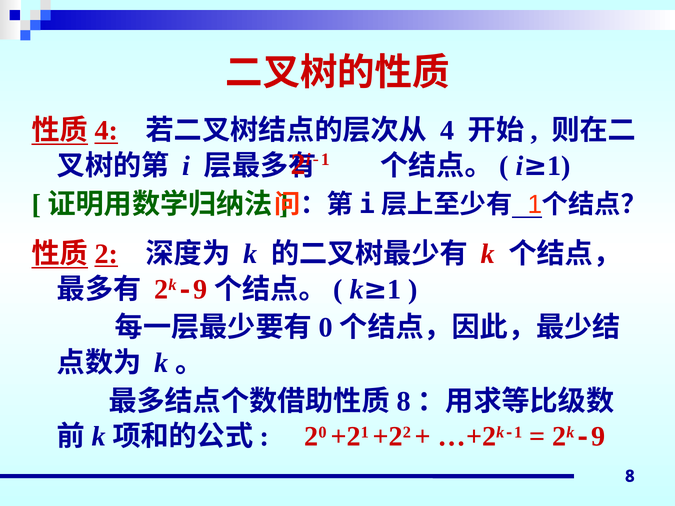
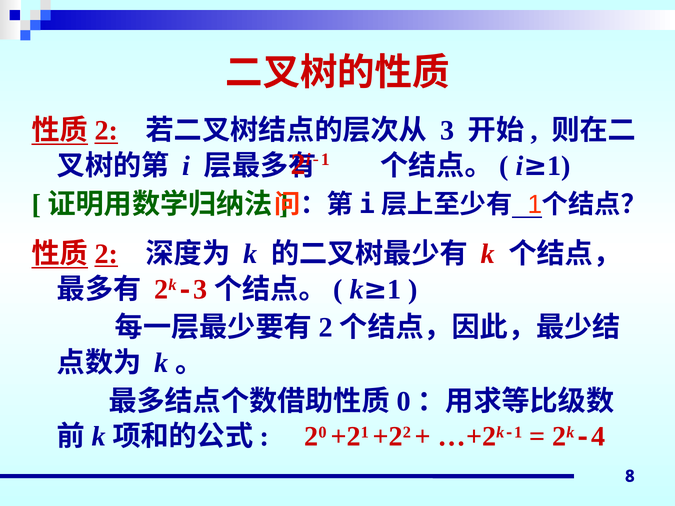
4: 4 -> 2 (106, 131)
4: 4 -> 3 (447, 131)
9: 9 -> 3 (200, 290)
0: 0 -> 2 (326, 328)
8: 8 -> 0 (404, 402)
9: 9 -> 4 (598, 437)
